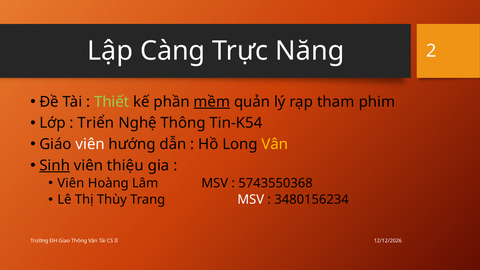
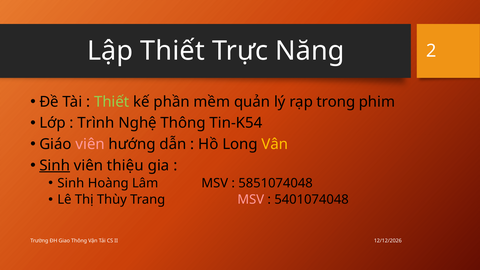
Lập Càng: Càng -> Thiết (172, 51)
mềm underline: present -> none (212, 102)
tham: tham -> trong (336, 102)
Triển: Triển -> Trình (96, 123)
viên colour: white -> pink (90, 144)
Viên: Viên -> Sinh (71, 183)
5743550368: 5743550368 -> 5851074048 (276, 183)
MSV colour: white -> pink (251, 200)
3480156234: 3480156234 -> 5401074048 (312, 200)
